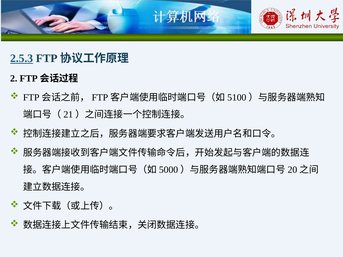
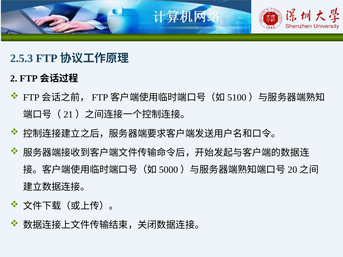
2.5.3 underline: present -> none (22, 58)
